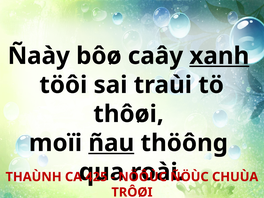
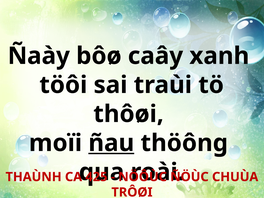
xanh underline: present -> none (219, 56)
